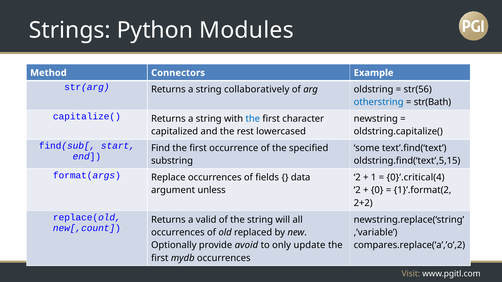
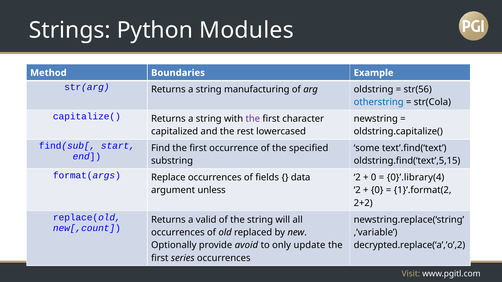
Connectors: Connectors -> Boundaries (178, 73)
collaboratively: collaboratively -> manufacturing (257, 89)
str(Bath: str(Bath -> str(Cola (432, 102)
the colour: blue -> purple (253, 119)
1: 1 -> 0 (374, 178)
0}’.critical(4: 0}’.critical(4 -> 0}’.library(4 (416, 178)
compares.replace(‘a’,’o’,2: compares.replace(‘a’,’o’,2 -> decrypted.replace(‘a’,’o’,2 (409, 245)
mydb: mydb -> series (183, 258)
